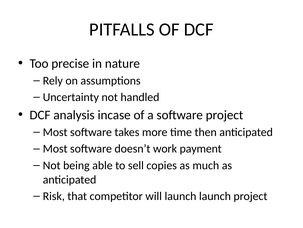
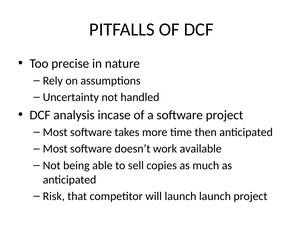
payment: payment -> available (201, 148)
